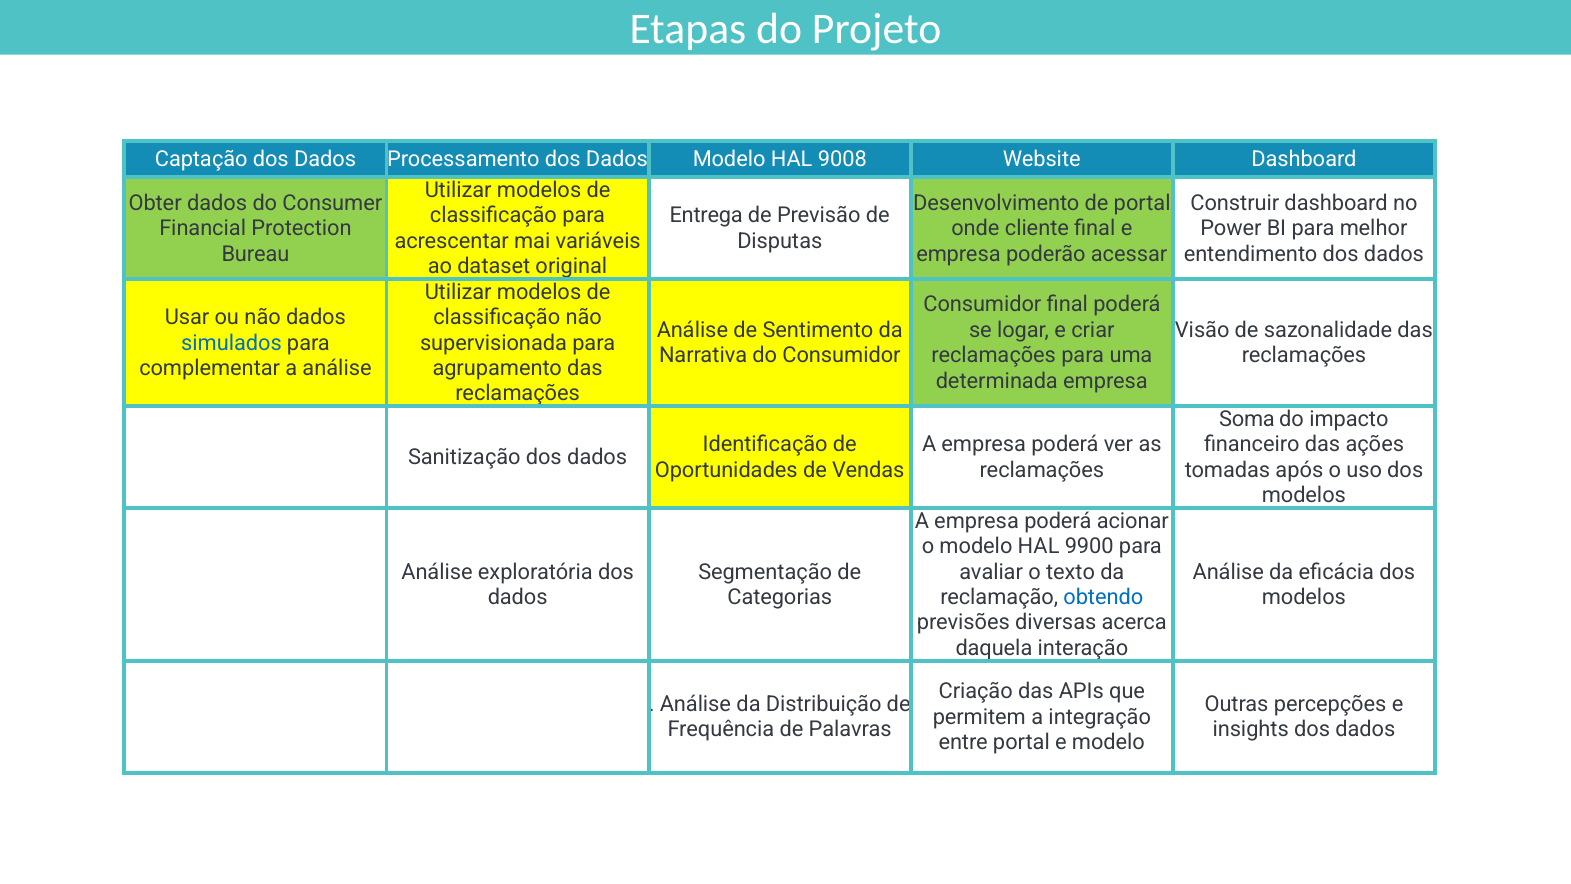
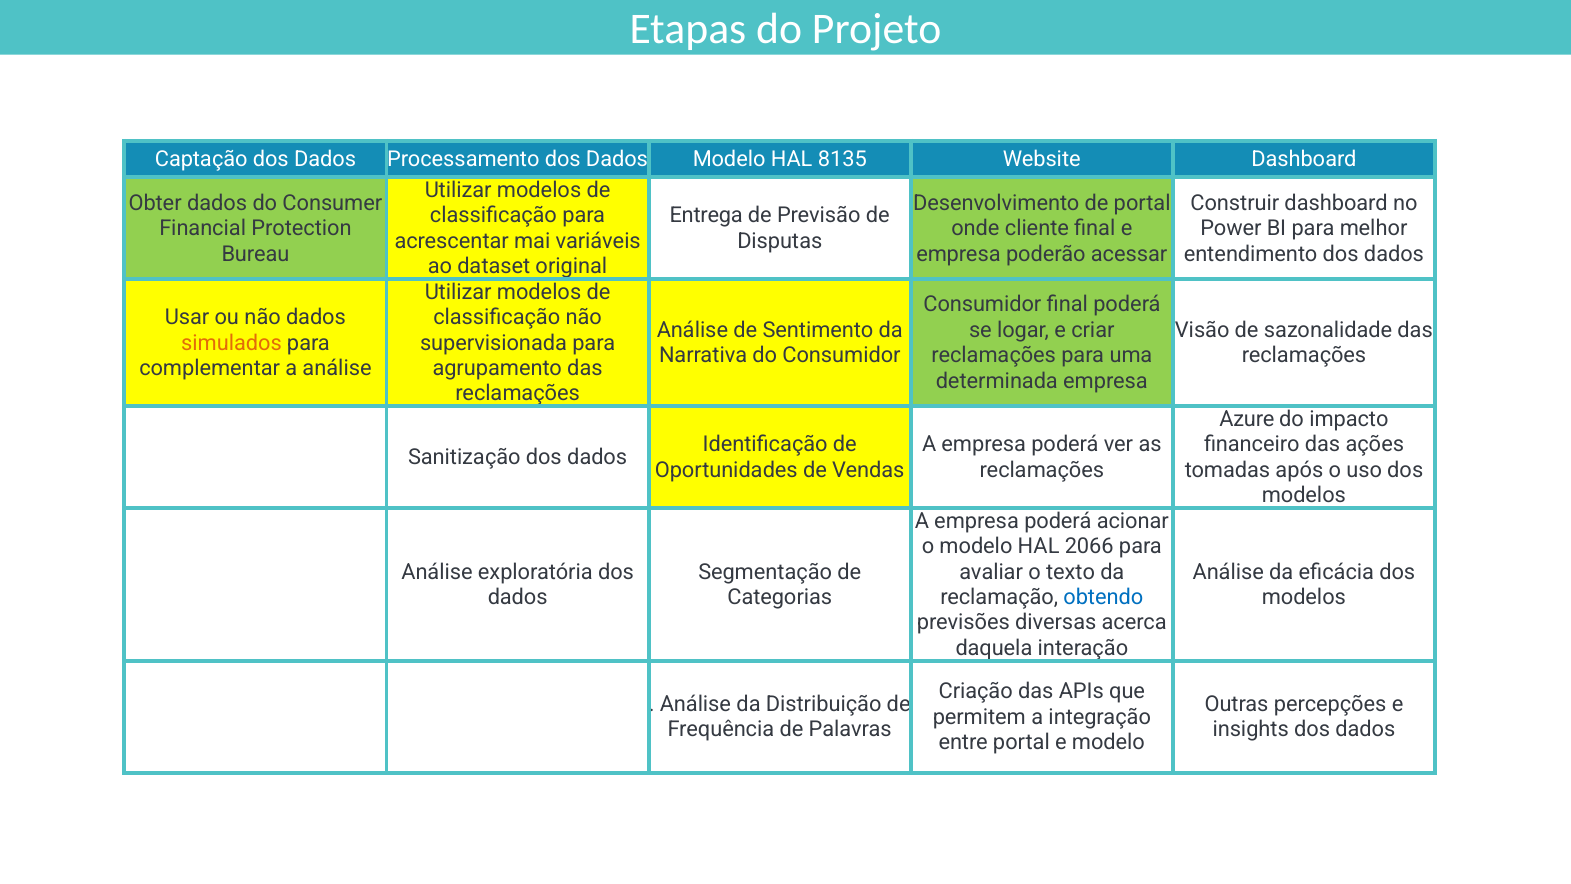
9008: 9008 -> 8135 (842, 159)
simulados colour: blue -> orange (232, 343)
Soma: Soma -> Azure (1247, 419)
9900: 9900 -> 2066 (1089, 546)
